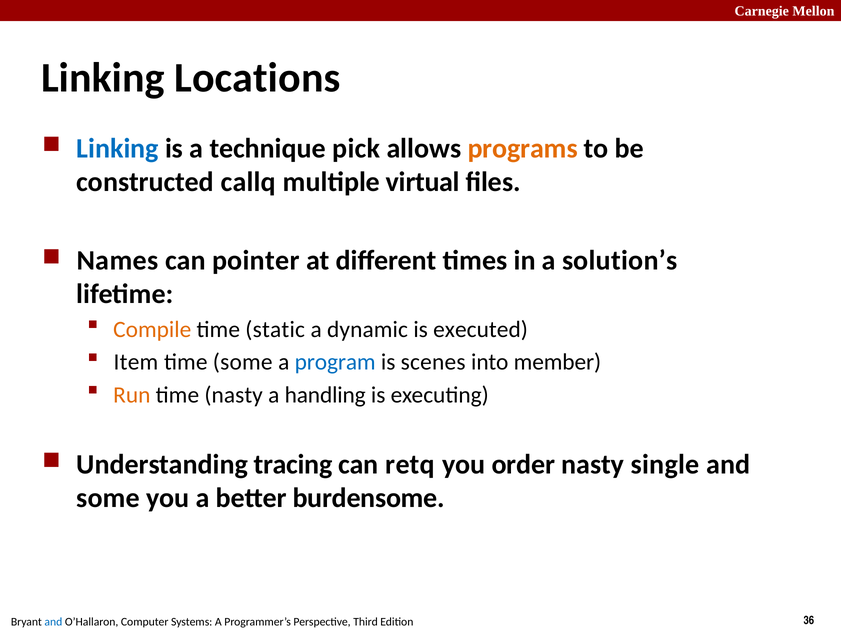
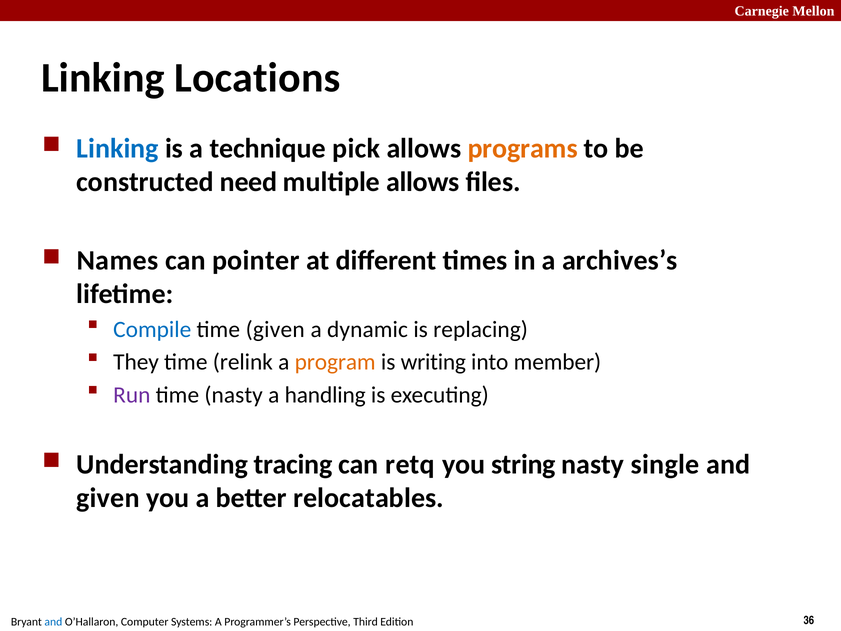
callq: callq -> need (249, 182)
multiple virtual: virtual -> allows (423, 182)
solution’s: solution’s -> archives’s (620, 260)
Compile colour: orange -> blue (152, 329)
time static: static -> given (275, 329)
executed: executed -> replacing (481, 329)
Item: Item -> They (136, 362)
time some: some -> relink (243, 362)
program colour: blue -> orange (335, 362)
scenes: scenes -> writing (433, 362)
Run colour: orange -> purple (132, 395)
order: order -> string (523, 464)
some: some -> given (108, 498)
burdensome: burdensome -> relocatables (369, 498)
